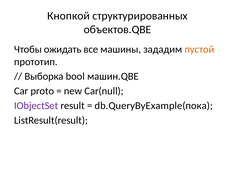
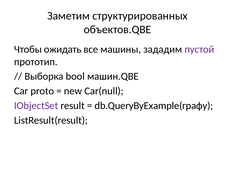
Кнопкой: Кнопкой -> Заметим (69, 16)
пустой colour: orange -> purple (199, 49)
db.QueryByExample(пока: db.QueryByExample(пока -> db.QueryByExample(графу (154, 106)
